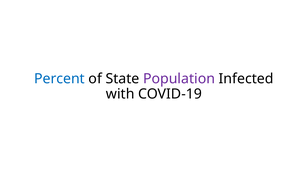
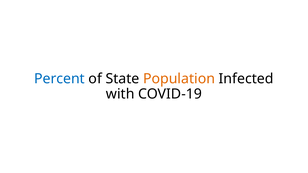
Population colour: purple -> orange (179, 79)
